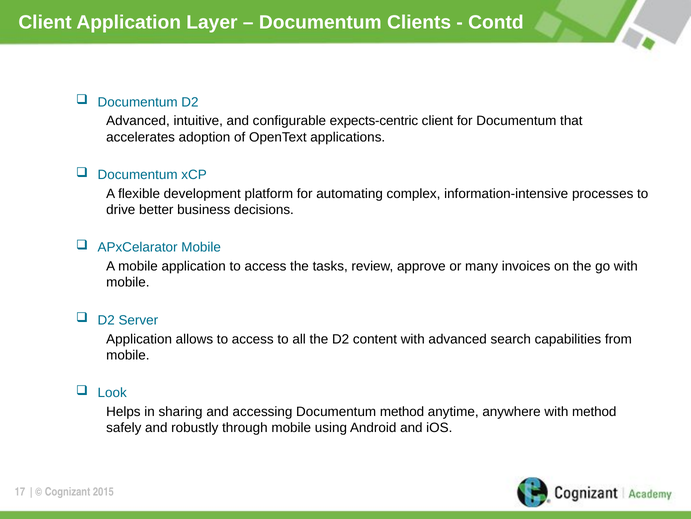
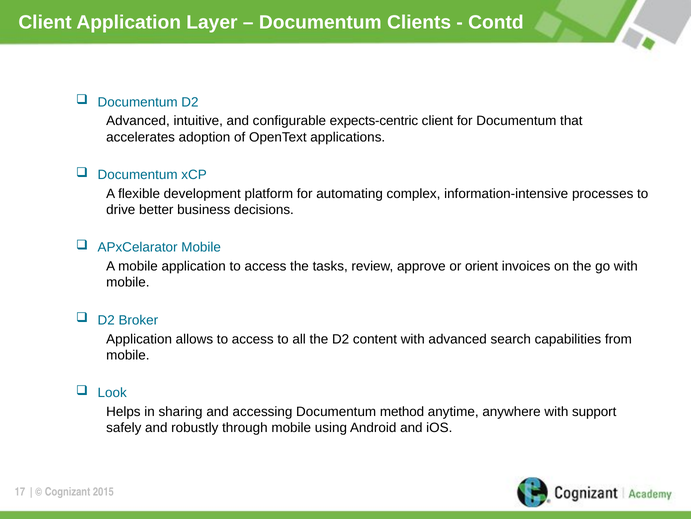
many: many -> orient (482, 266)
Server: Server -> Broker (138, 320)
with method: method -> support (594, 411)
